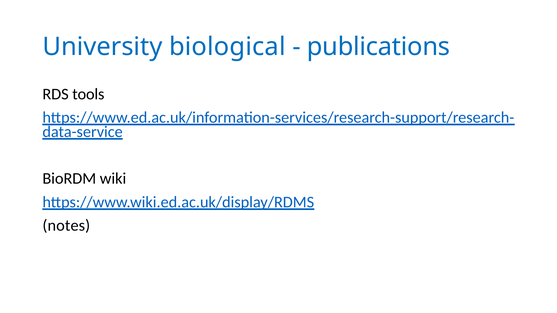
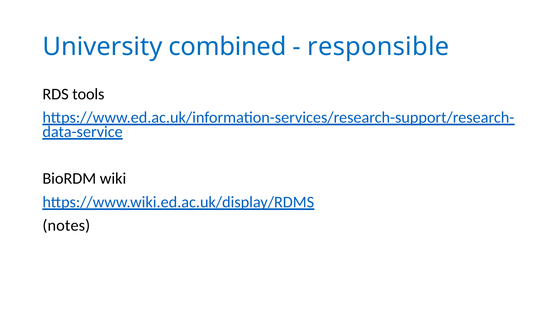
biological: biological -> combined (228, 47)
publications: publications -> responsible (378, 47)
